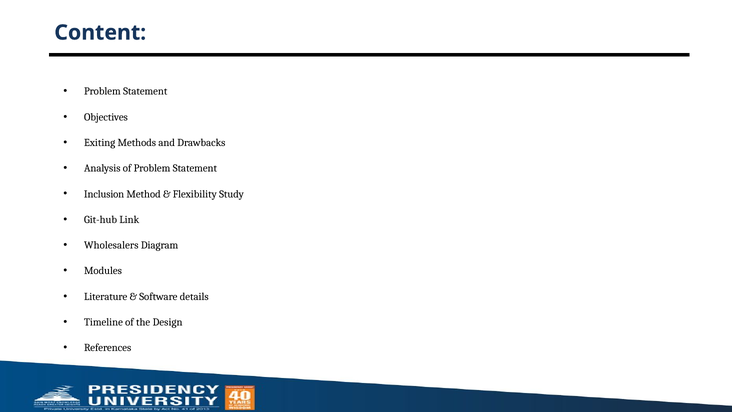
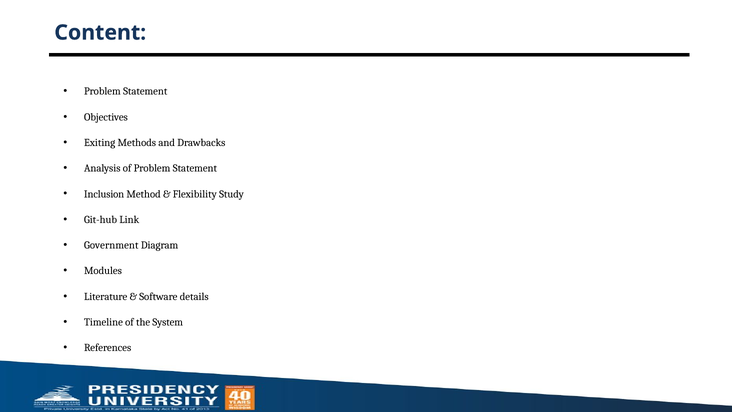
Wholesalers: Wholesalers -> Government (111, 245)
Design: Design -> System (168, 322)
